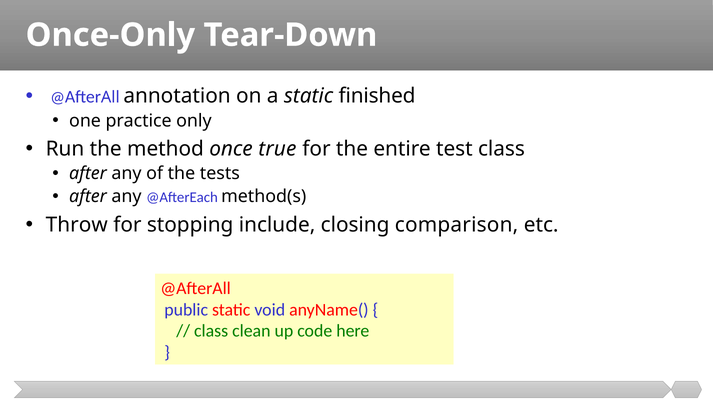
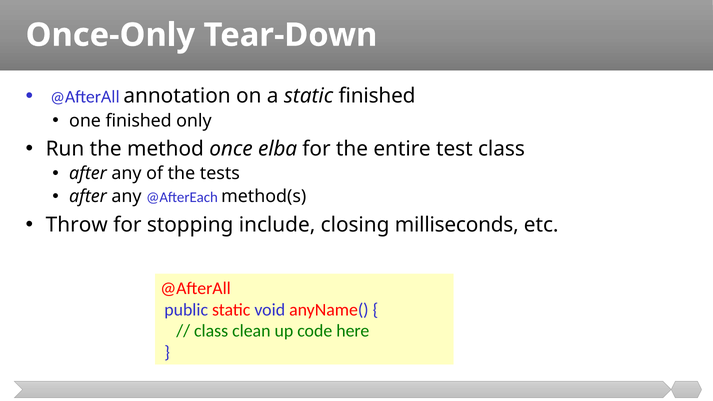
one practice: practice -> finished (139, 121)
true: true -> elba (278, 149)
comparison: comparison -> milliseconds (457, 225)
